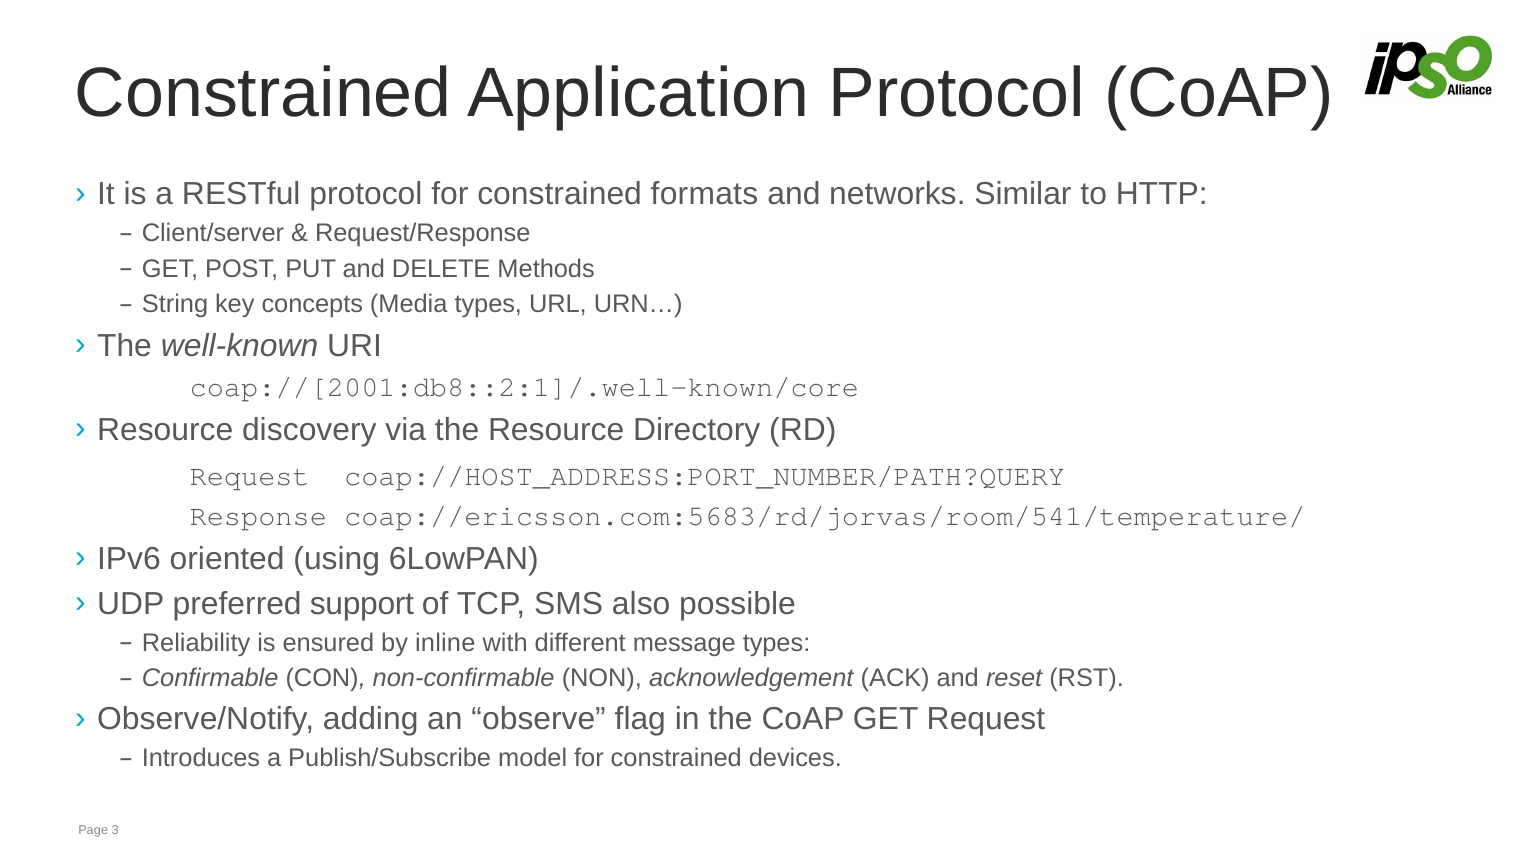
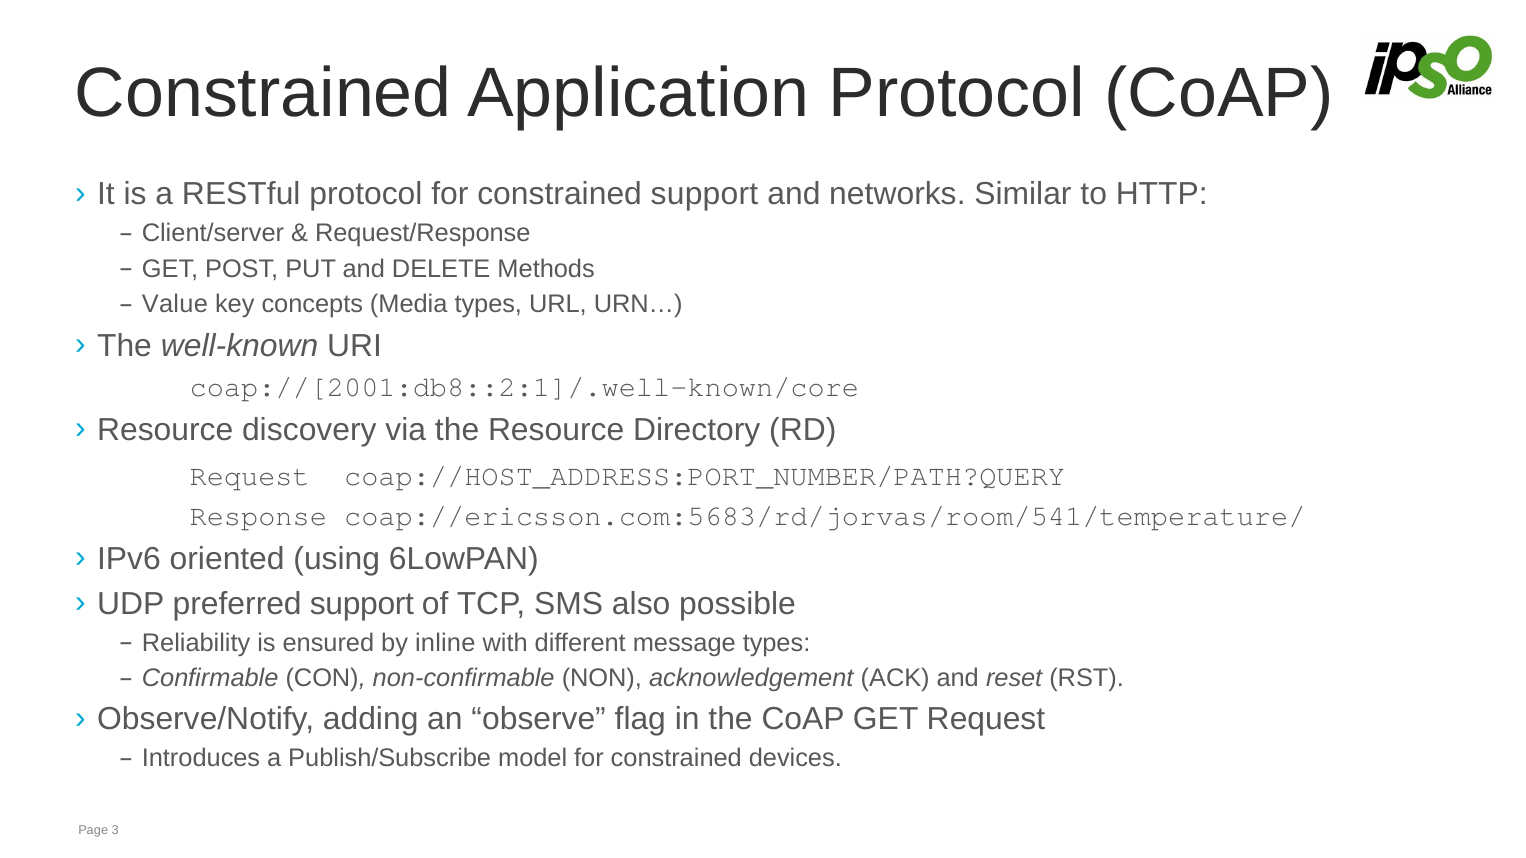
constrained formats: formats -> support (704, 195)
String: String -> Value (175, 305)
